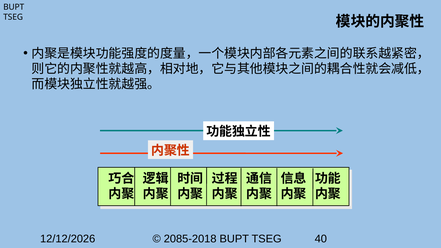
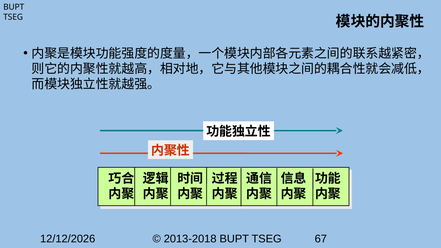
2085-2018: 2085-2018 -> 2013-2018 (190, 239)
40: 40 -> 67 (321, 239)
